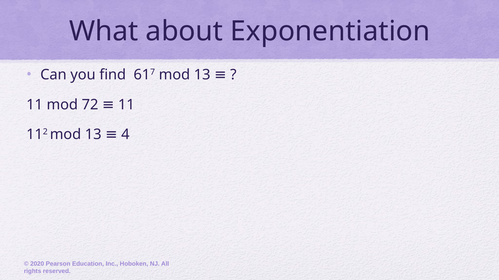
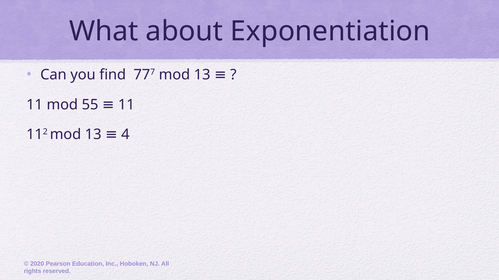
61: 61 -> 77 (142, 75)
72: 72 -> 55 (90, 105)
